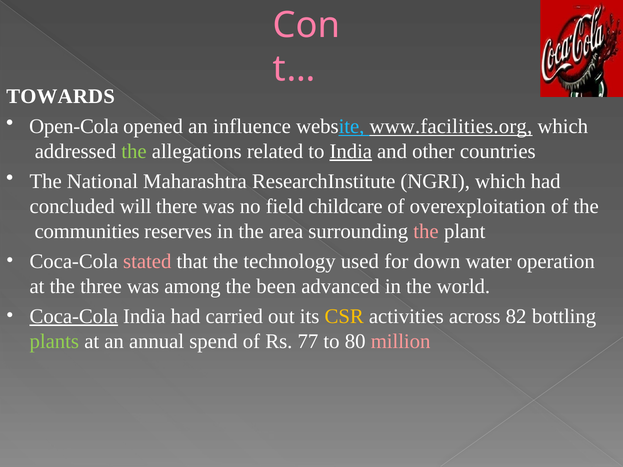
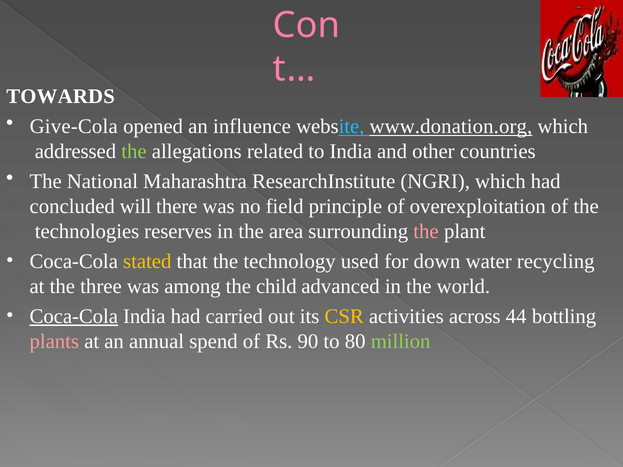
Open-Cola: Open-Cola -> Give-Cola (74, 127)
www.facilities.org: www.facilities.org -> www.donation.org (451, 127)
India underline: present -> none (351, 151)
childcare: childcare -> principle (345, 206)
communities: communities -> technologies (87, 231)
stated colour: pink -> yellow (147, 261)
operation: operation -> recycling (556, 261)
been: been -> child (276, 286)
82: 82 -> 44 (516, 316)
plants colour: light green -> pink (54, 341)
77: 77 -> 90 (308, 341)
million colour: pink -> light green (401, 341)
